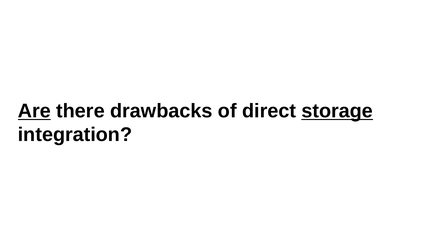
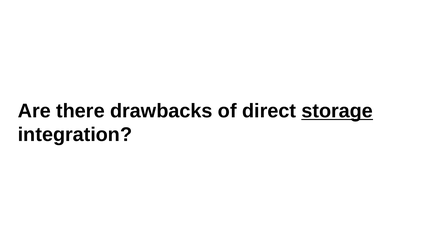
Are underline: present -> none (34, 111)
